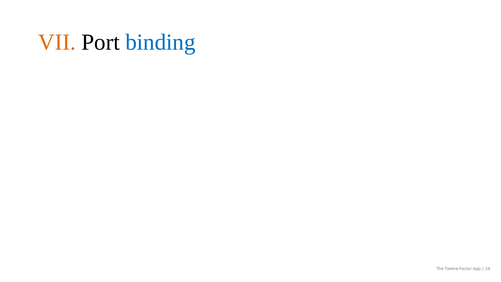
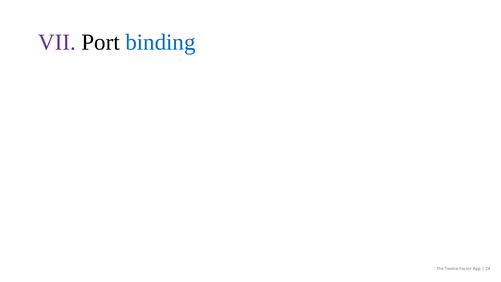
VII colour: orange -> purple (57, 42)
